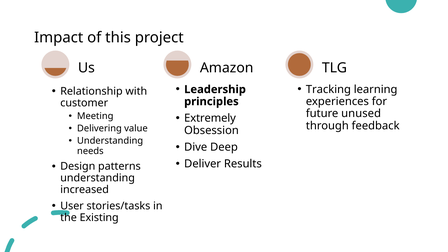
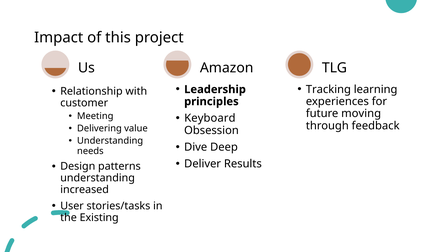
unused: unused -> moving (361, 114)
Extremely: Extremely -> Keyboard (210, 118)
